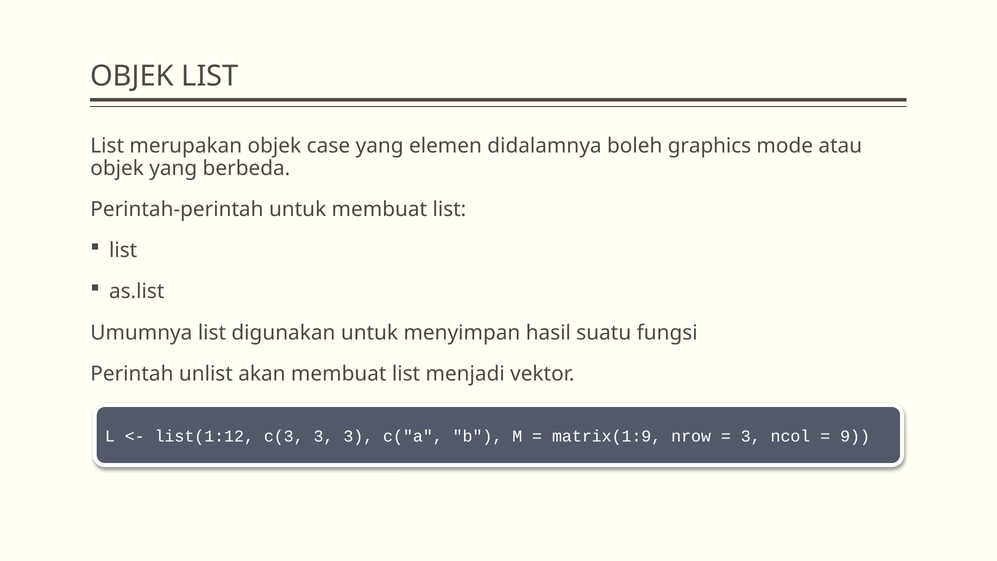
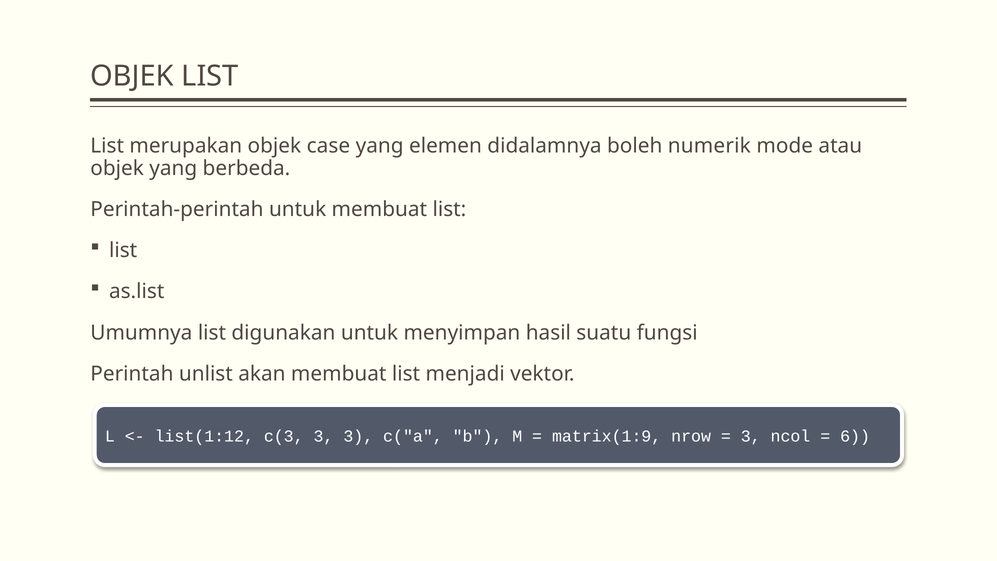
graphics: graphics -> numerik (709, 146)
9: 9 -> 6 (855, 436)
